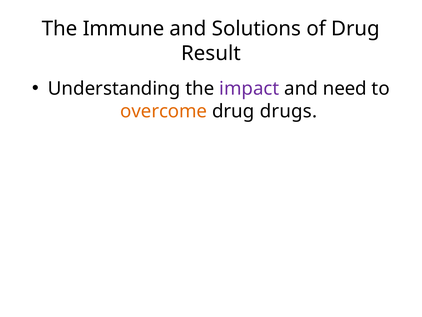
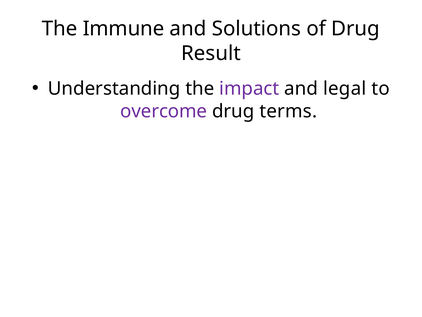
need: need -> legal (345, 89)
overcome colour: orange -> purple (164, 111)
drugs: drugs -> terms (288, 111)
